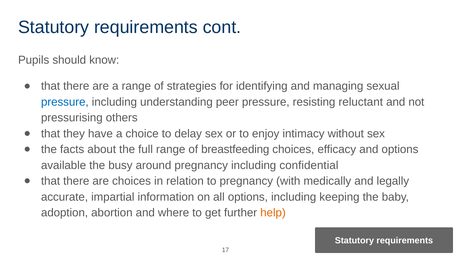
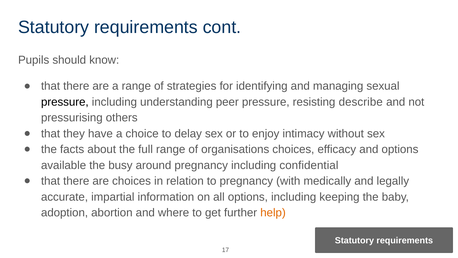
pressure colour: blue -> black (65, 102)
reluctant: reluctant -> describe (361, 102)
breastfeeding: breastfeeding -> organisations (235, 149)
